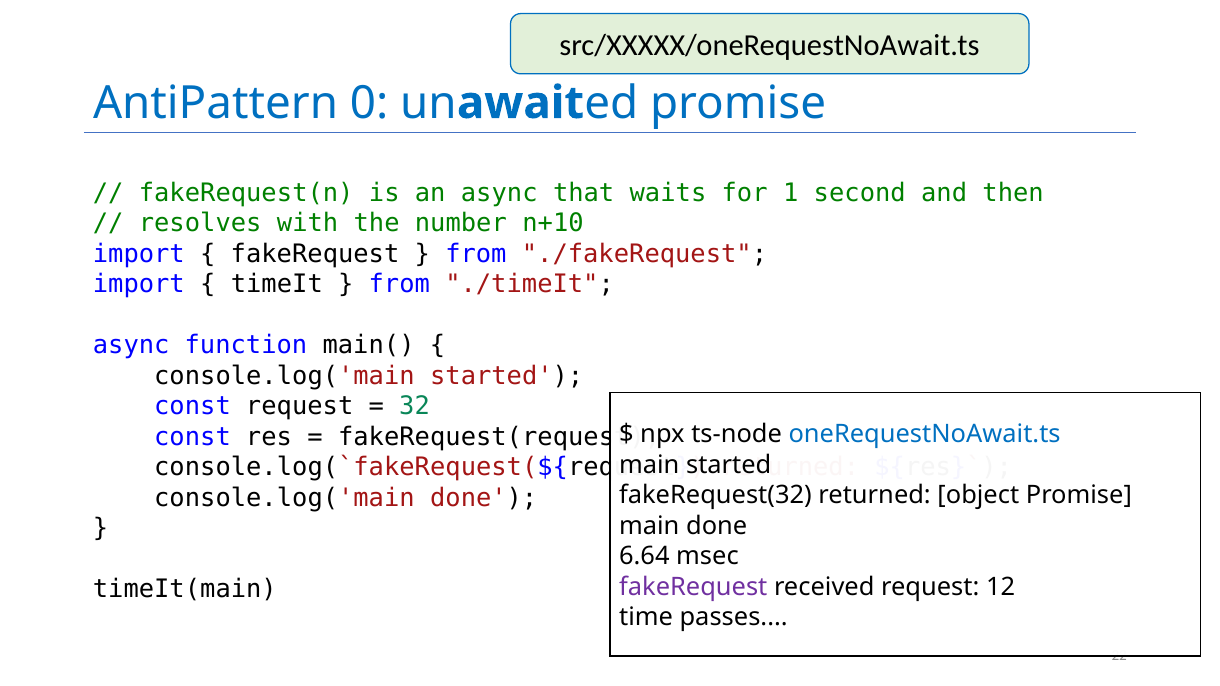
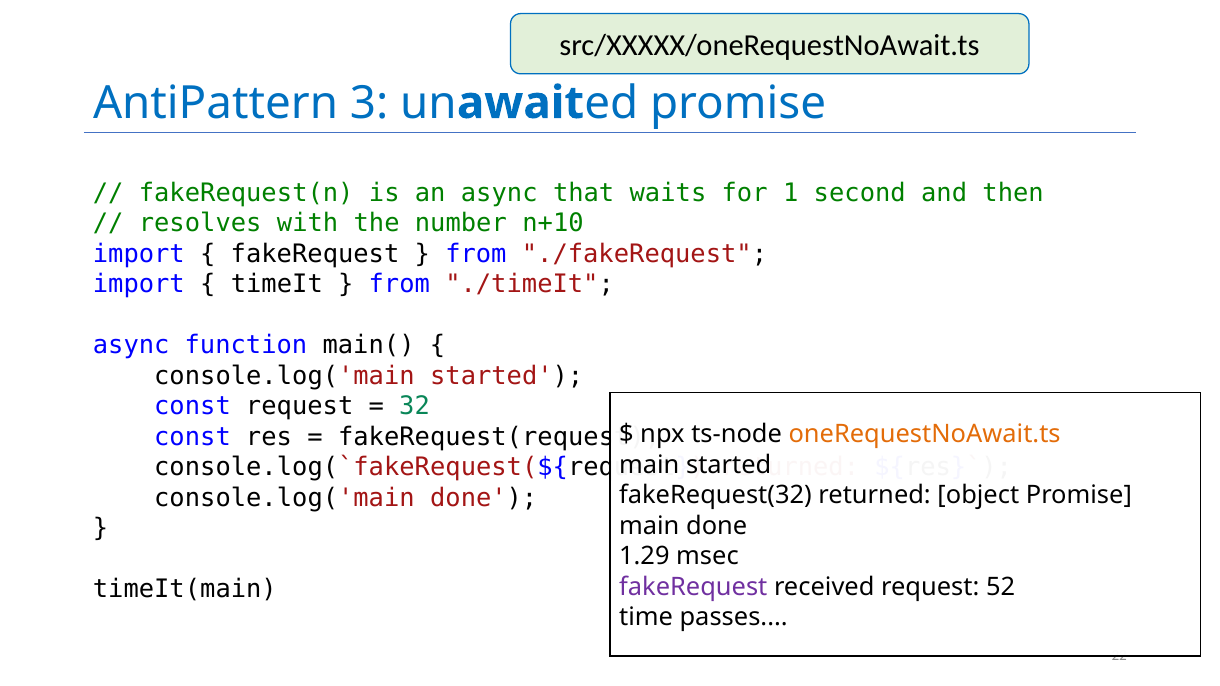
0: 0 -> 3 (369, 103)
oneRequestNoAwait.ts colour: blue -> orange (925, 435)
6.64: 6.64 -> 1.29 (644, 557)
12: 12 -> 52 (1001, 587)
